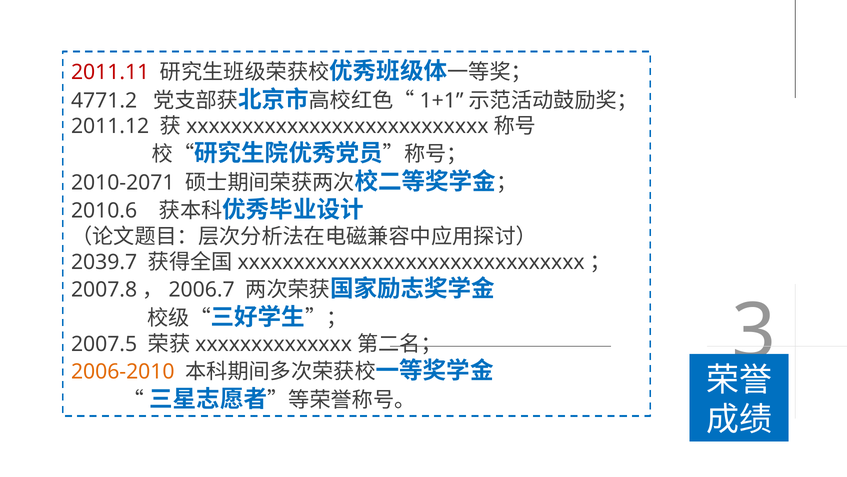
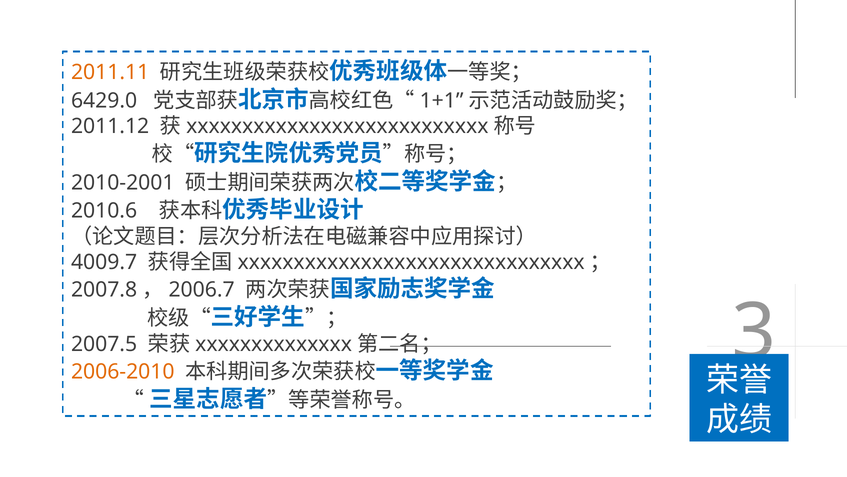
2011.11 colour: red -> orange (110, 72)
4771.2: 4771.2 -> 6429.0 (104, 100)
2010-2071: 2010-2071 -> 2010-2001 (123, 182)
2039.7: 2039.7 -> 4009.7 (104, 262)
